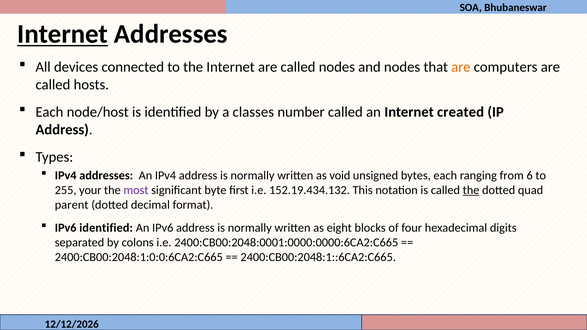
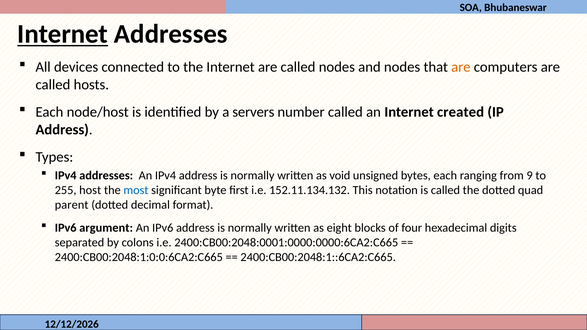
classes: classes -> servers (253, 112)
6: 6 -> 9 (530, 176)
your: your -> host (90, 190)
most colour: purple -> blue (136, 190)
152.19.434.132: 152.19.434.132 -> 152.11.134.132 (310, 190)
the underline: present -> none (471, 190)
IPv6 identified: identified -> argument (106, 228)
